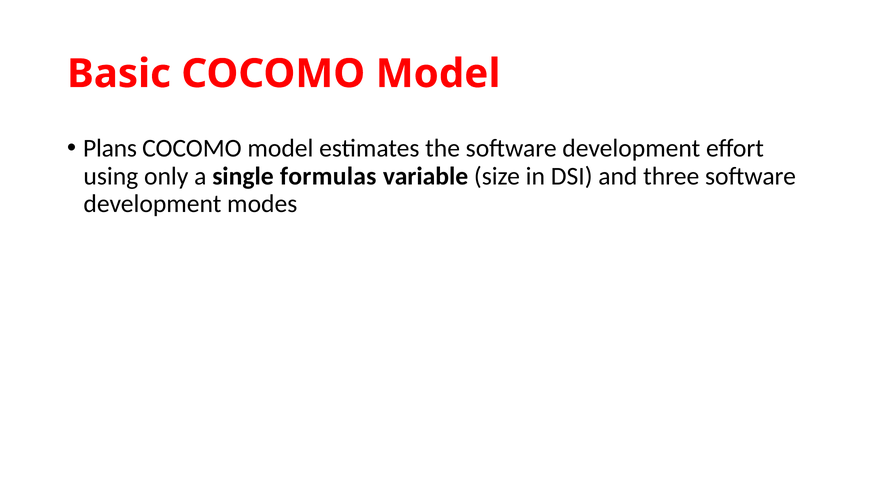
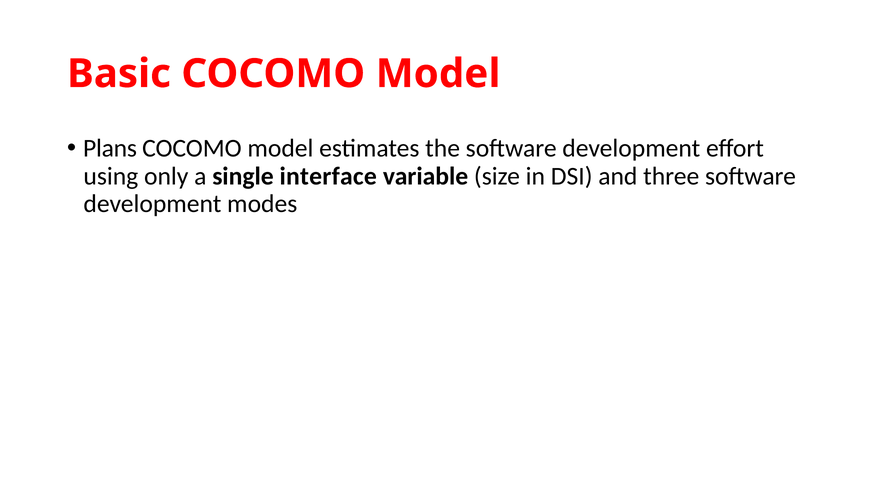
formulas: formulas -> interface (328, 176)
